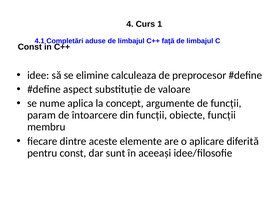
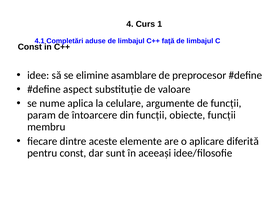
calculeaza: calculeaza -> asamblare (134, 75)
concept: concept -> celulare (125, 103)
